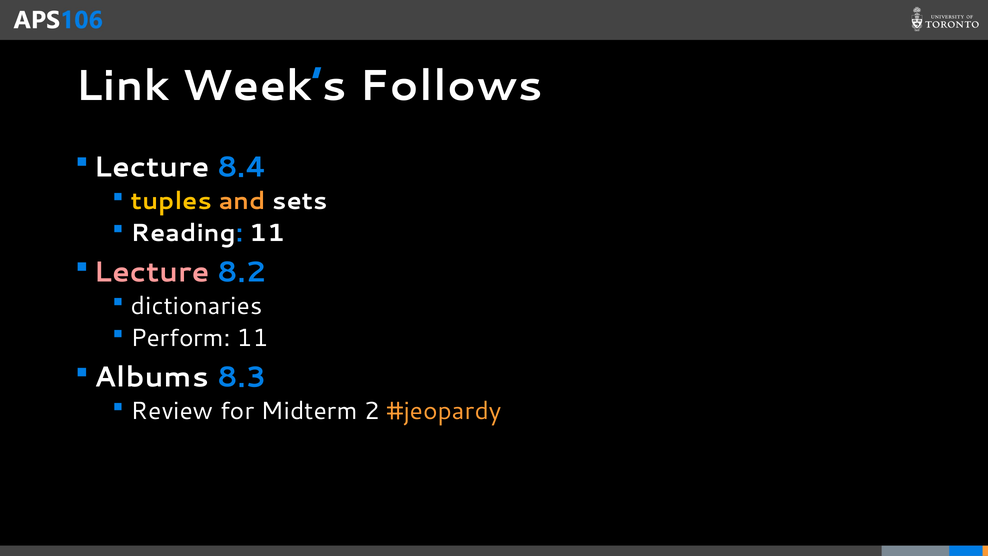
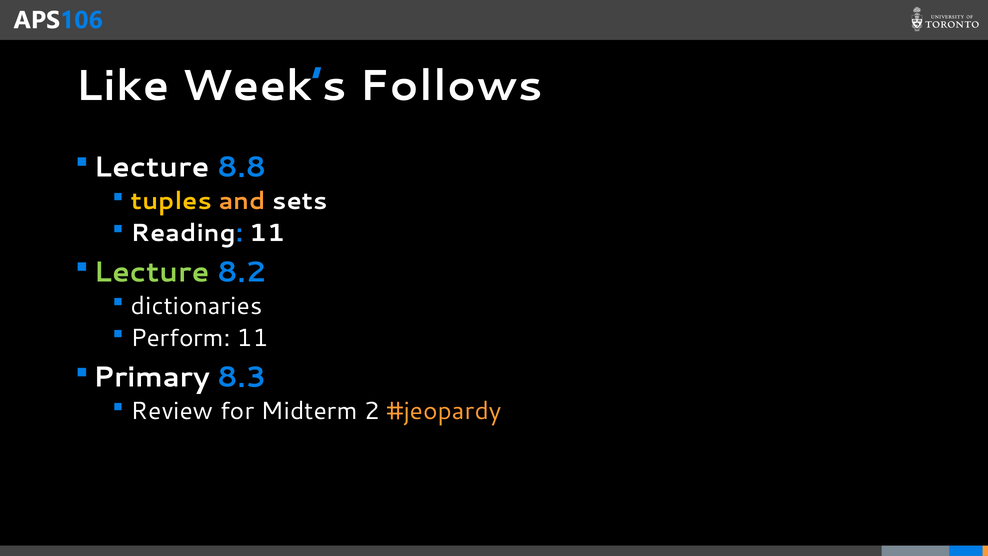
Link: Link -> Like (123, 86)
8.4: 8.4 -> 8.8 (242, 167)
Lecture colour: pink -> light green (152, 272)
Albums: Albums -> Primary (152, 377)
